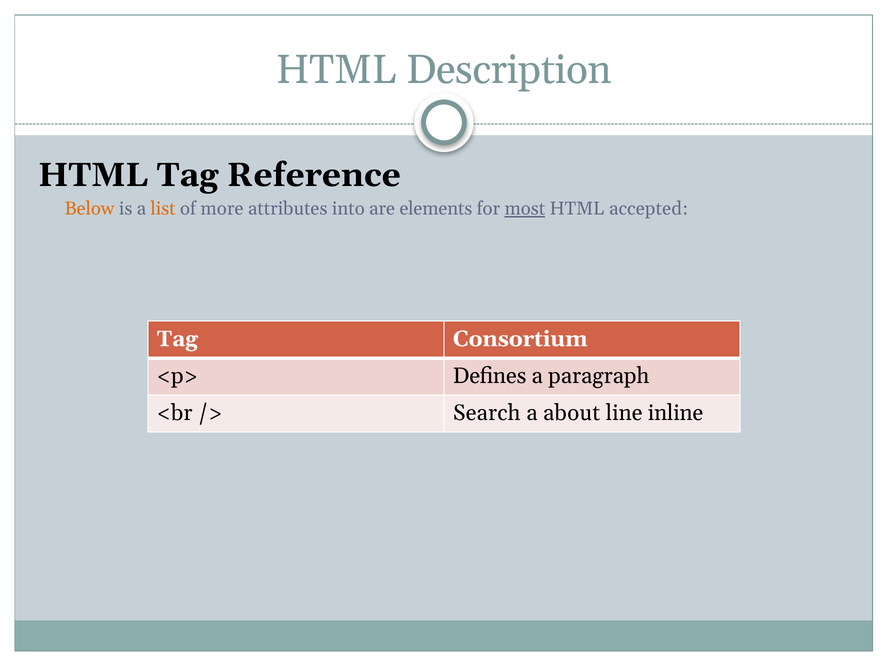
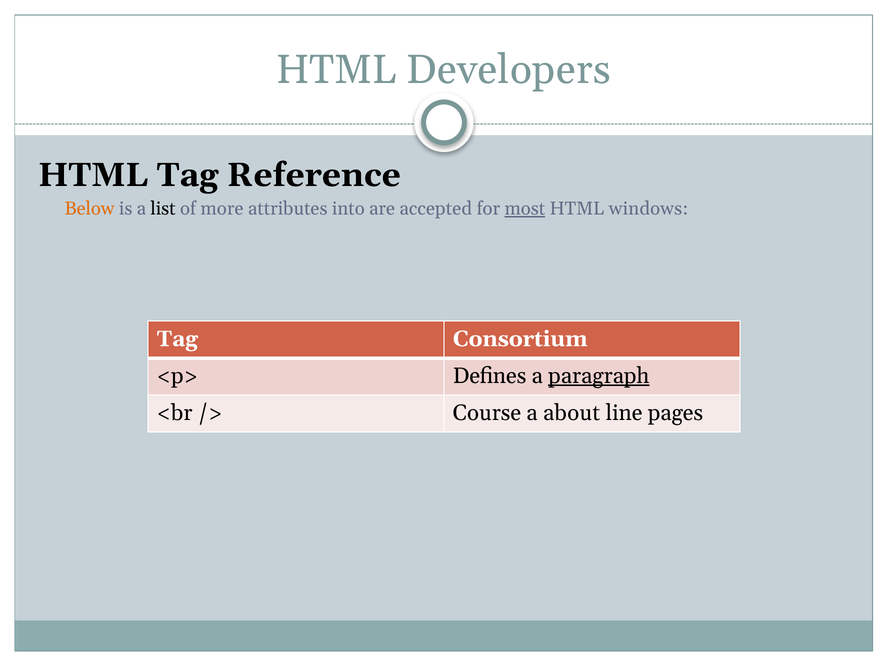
Description: Description -> Developers (509, 70)
list colour: orange -> black (163, 209)
elements: elements -> accepted (436, 209)
accepted: accepted -> windows (649, 209)
paragraph underline: none -> present (599, 376)
Search: Search -> Course (487, 413)
inline: inline -> pages (675, 413)
